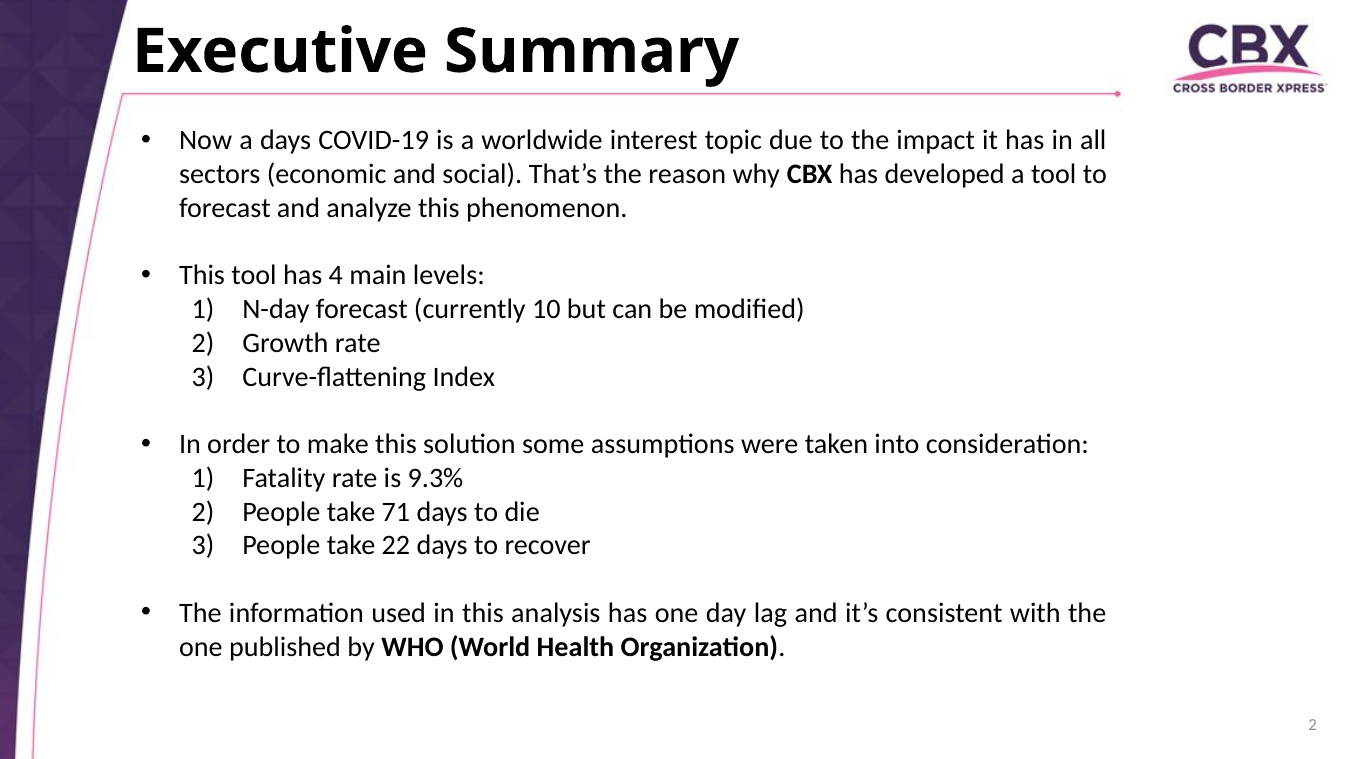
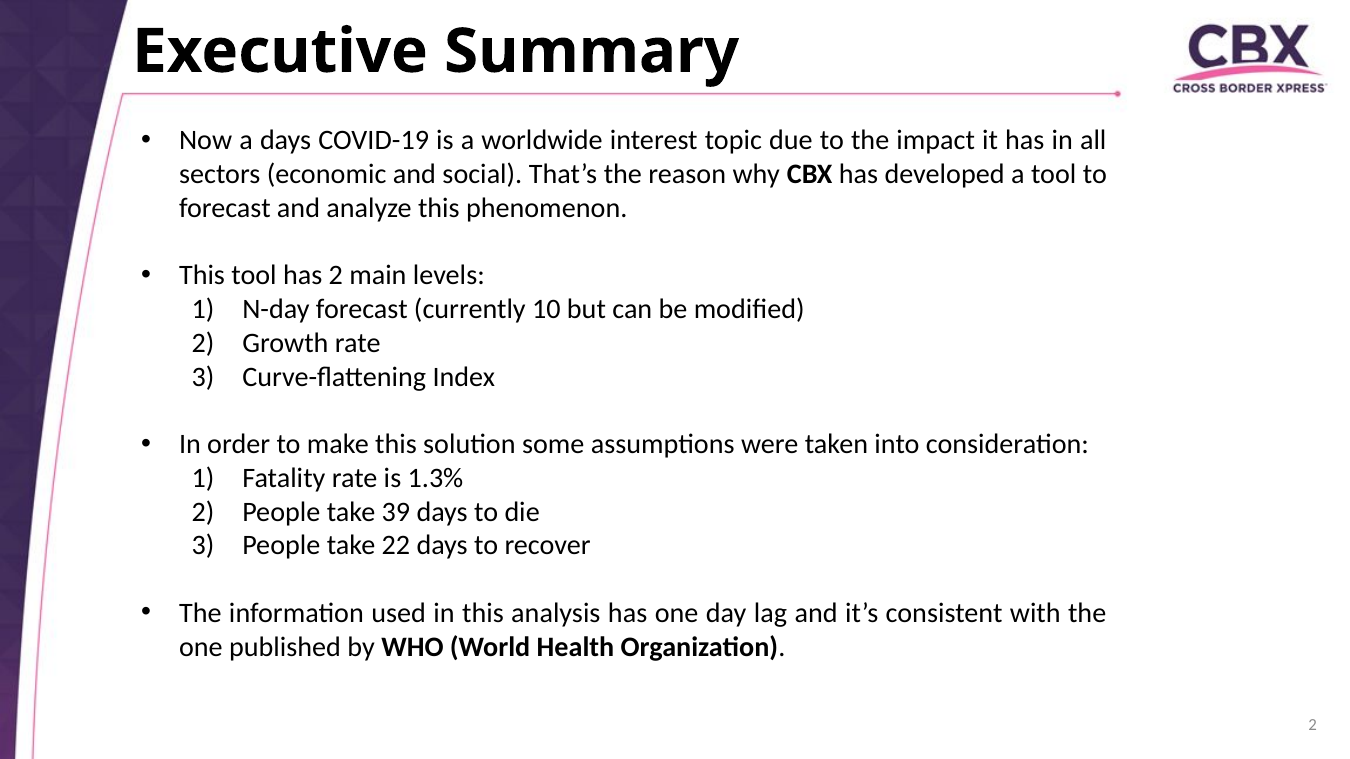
has 4: 4 -> 2 (336, 276)
9.3%: 9.3% -> 1.3% (436, 478)
71: 71 -> 39 (396, 512)
